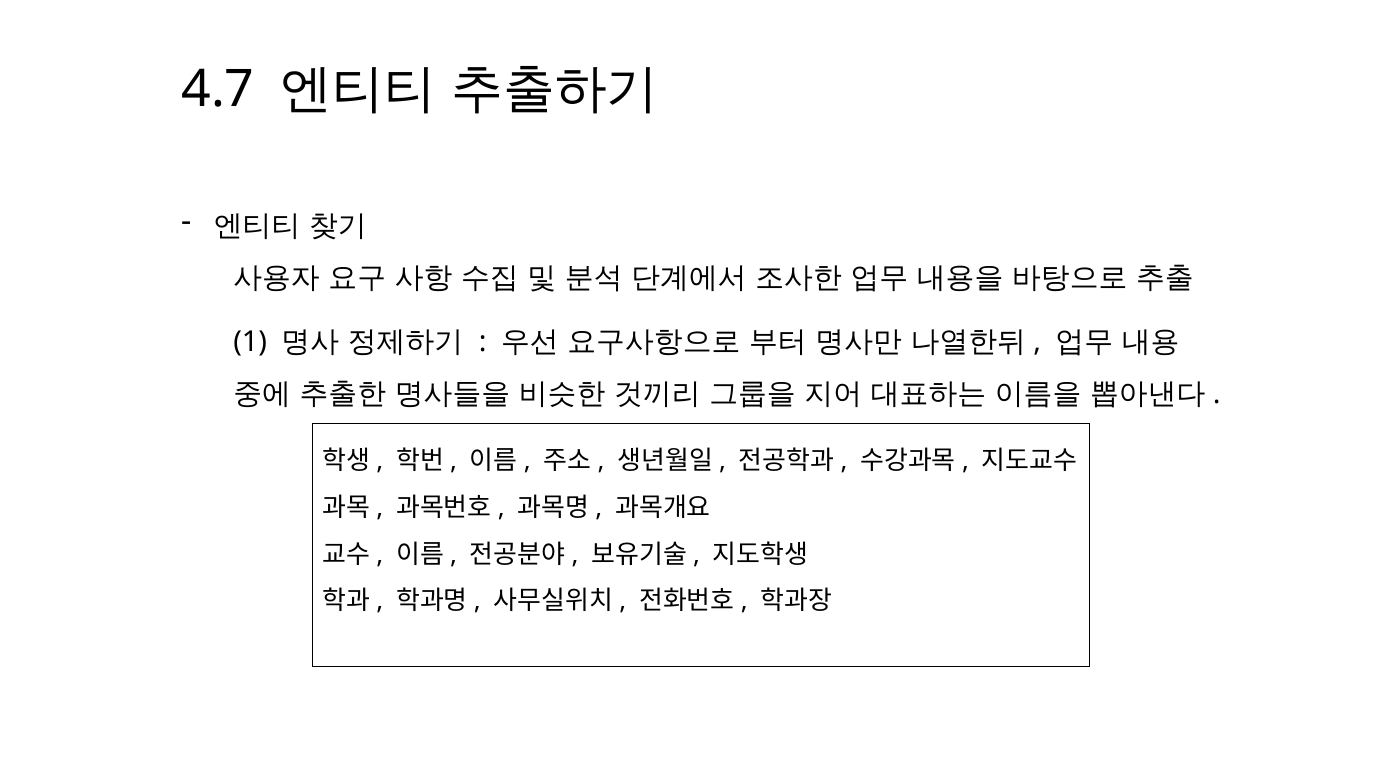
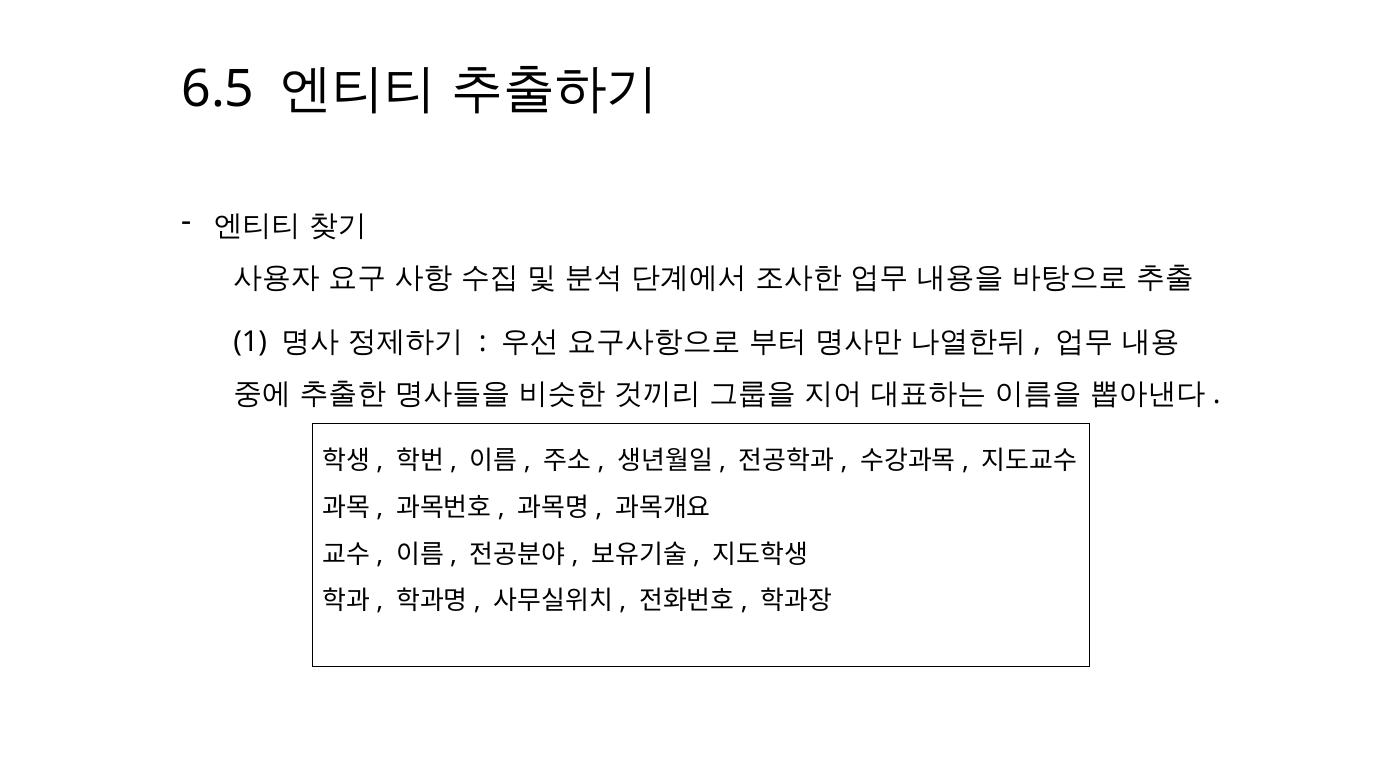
4.7: 4.7 -> 6.5 (218, 90)
